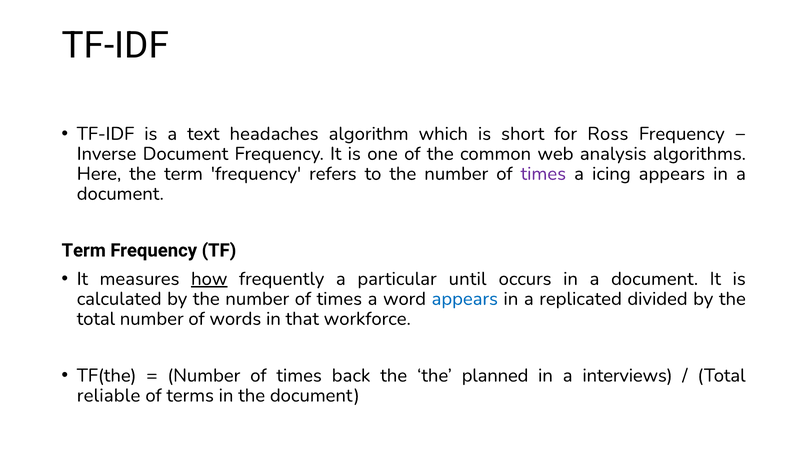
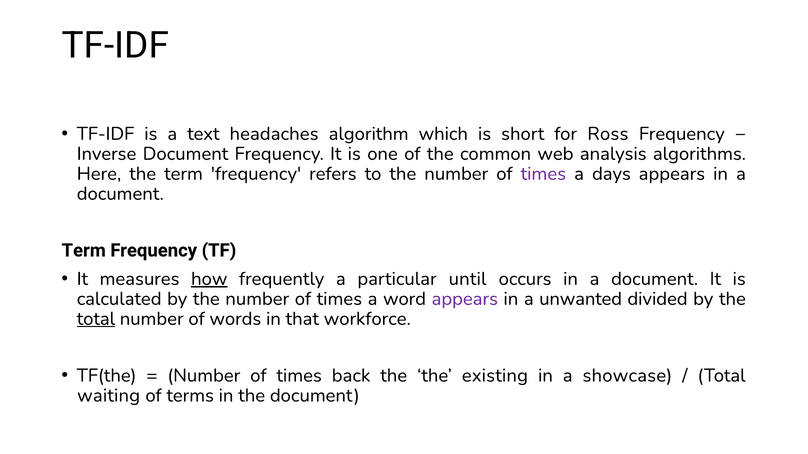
icing: icing -> days (611, 174)
appears colour: blue -> purple (465, 299)
replicated: replicated -> unwanted (581, 299)
total underline: none -> present (96, 319)
planned: planned -> existing (495, 376)
interviews: interviews -> showcase (627, 376)
reliable: reliable -> waiting (109, 396)
